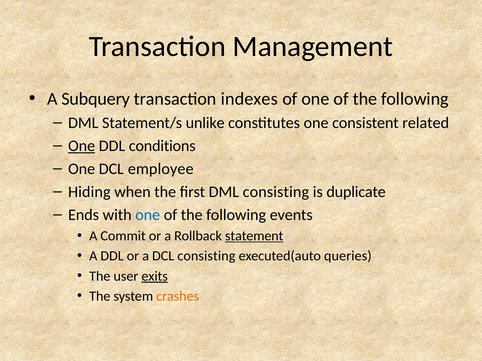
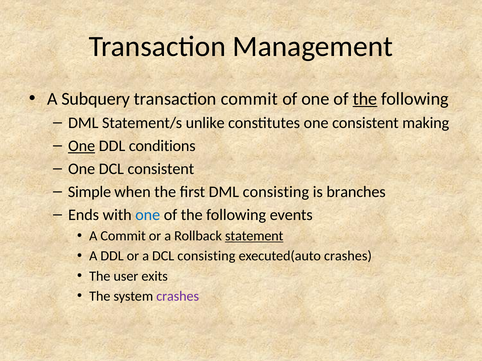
transaction indexes: indexes -> commit (249, 99)
the underline: none -> present (365, 99)
related: related -> making (426, 123)
DCL employee: employee -> consistent (161, 169)
Hiding: Hiding -> Simple (89, 192)
duplicate: duplicate -> branches (356, 192)
executed(auto queries: queries -> crashes (348, 256)
exits underline: present -> none (155, 276)
crashes colour: orange -> purple (178, 297)
